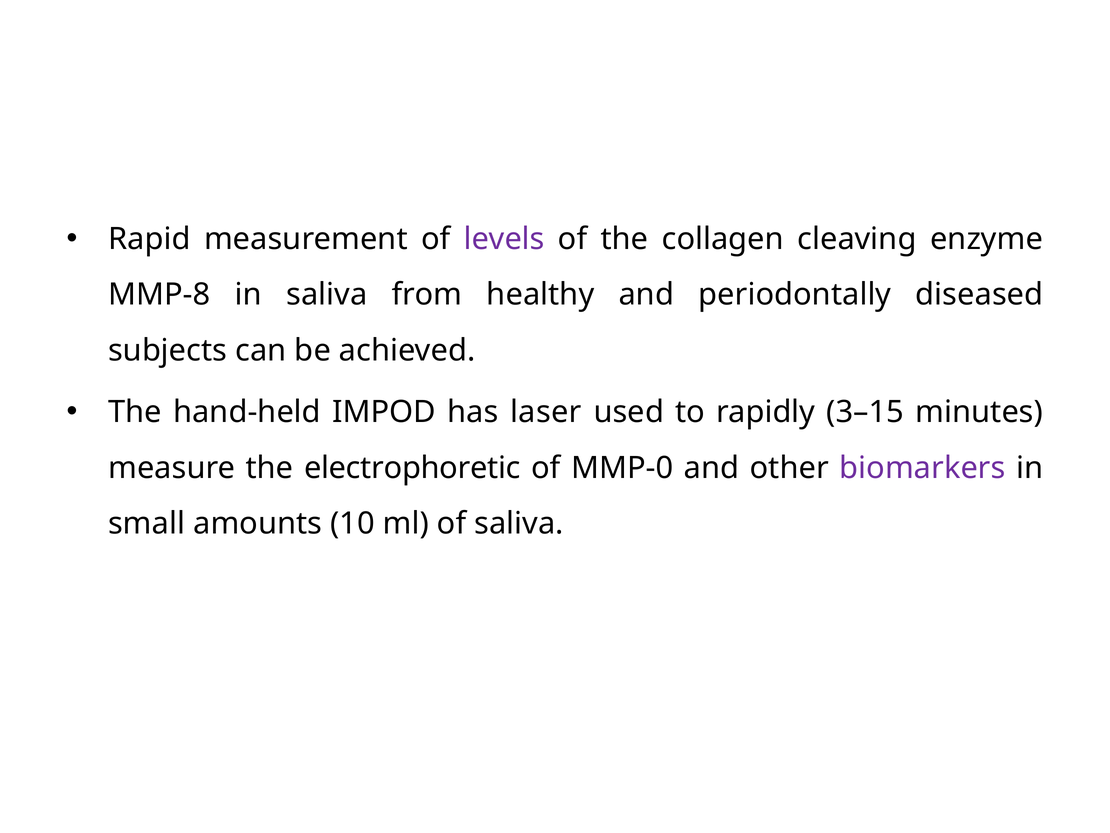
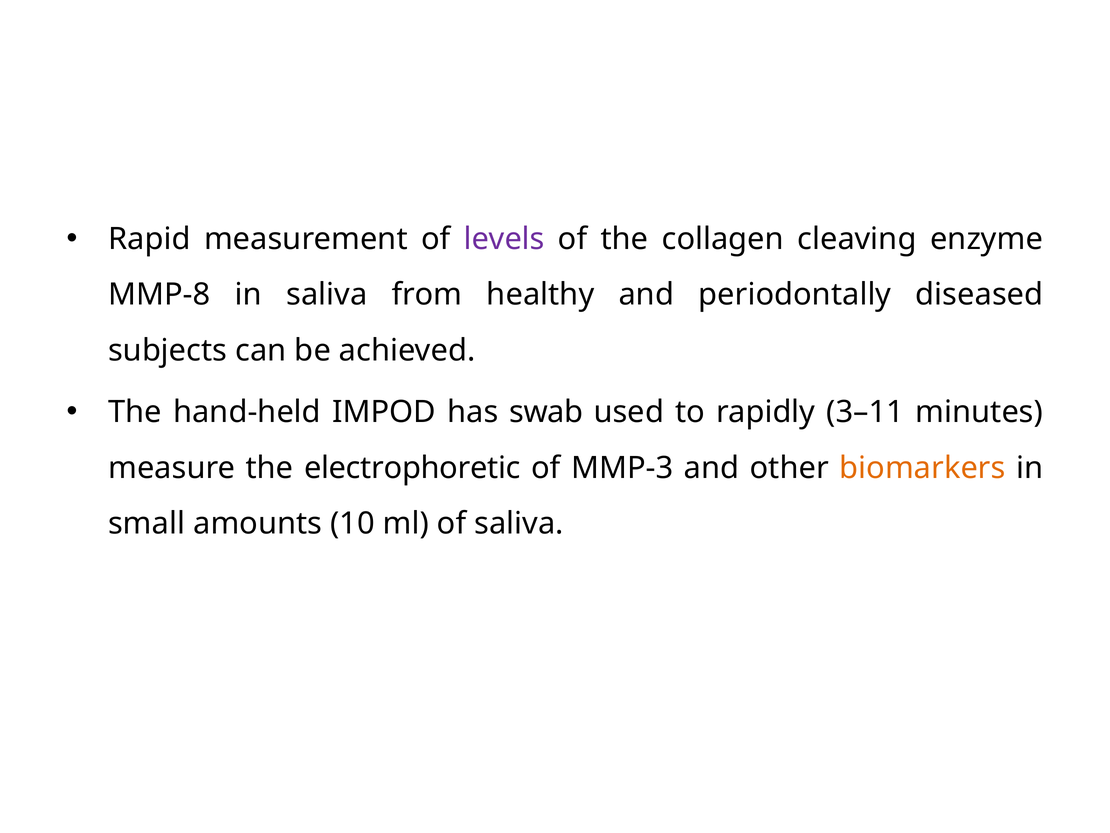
laser: laser -> swab (546, 412)
3–15: 3–15 -> 3–11 (865, 412)
MMP-0: MMP-0 -> MMP-3 (622, 468)
biomarkers colour: purple -> orange (922, 468)
